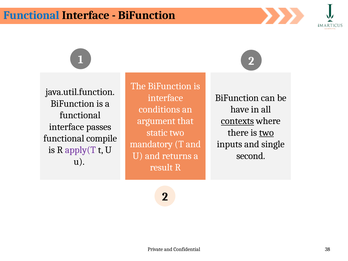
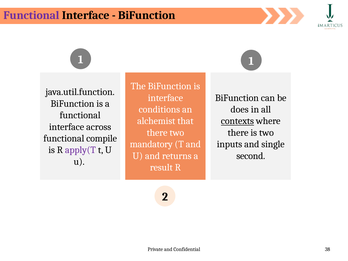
Functional colour: blue -> purple (31, 15)
1 2: 2 -> 1 (251, 61)
have: have -> does (240, 109)
argument: argument -> alchemist (156, 121)
passes: passes -> across (99, 127)
static: static -> there (157, 133)
two underline: present -> none (266, 133)
